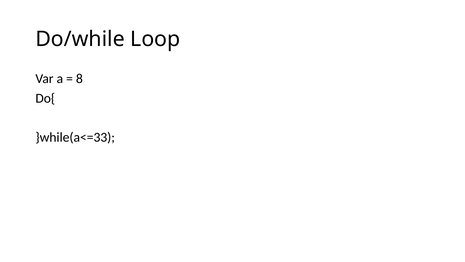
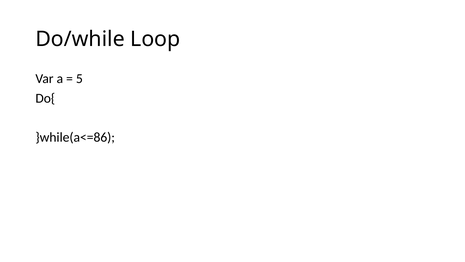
8: 8 -> 5 (79, 79)
}while(a<=33: }while(a<=33 -> }while(a<=86 (75, 137)
